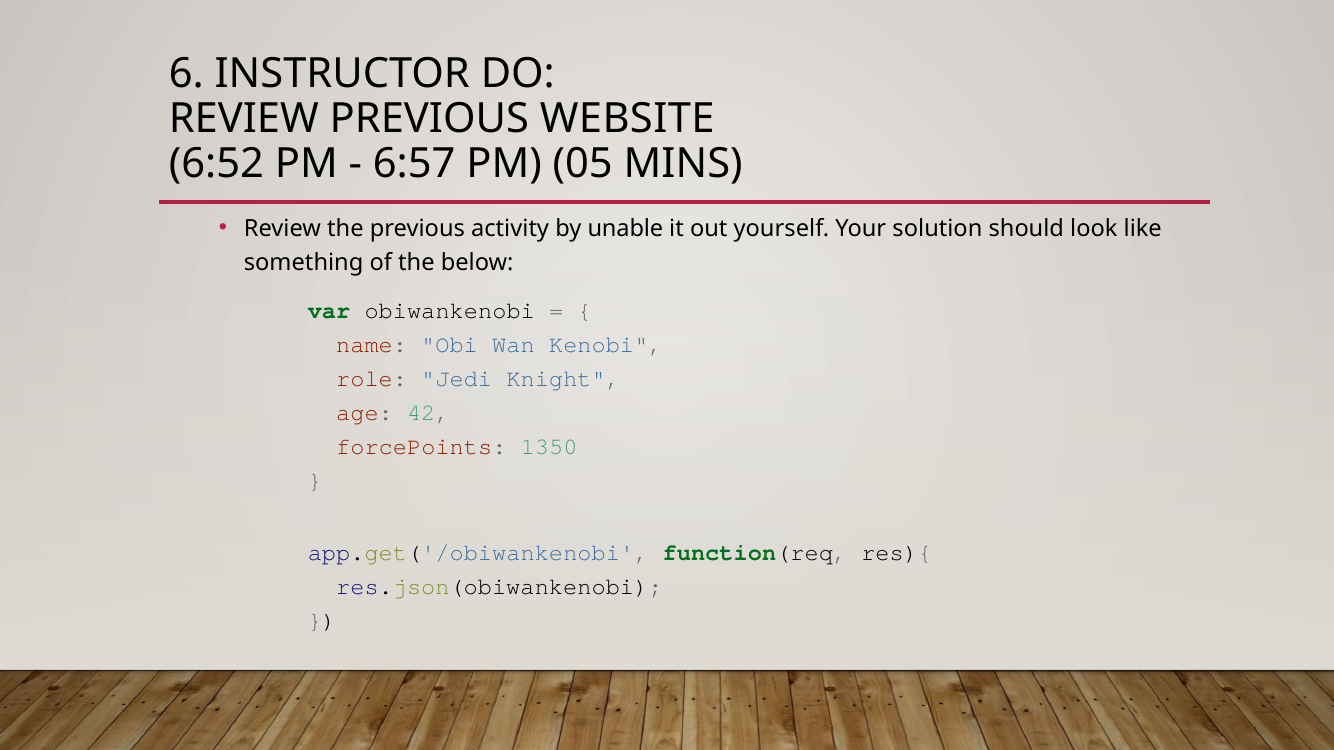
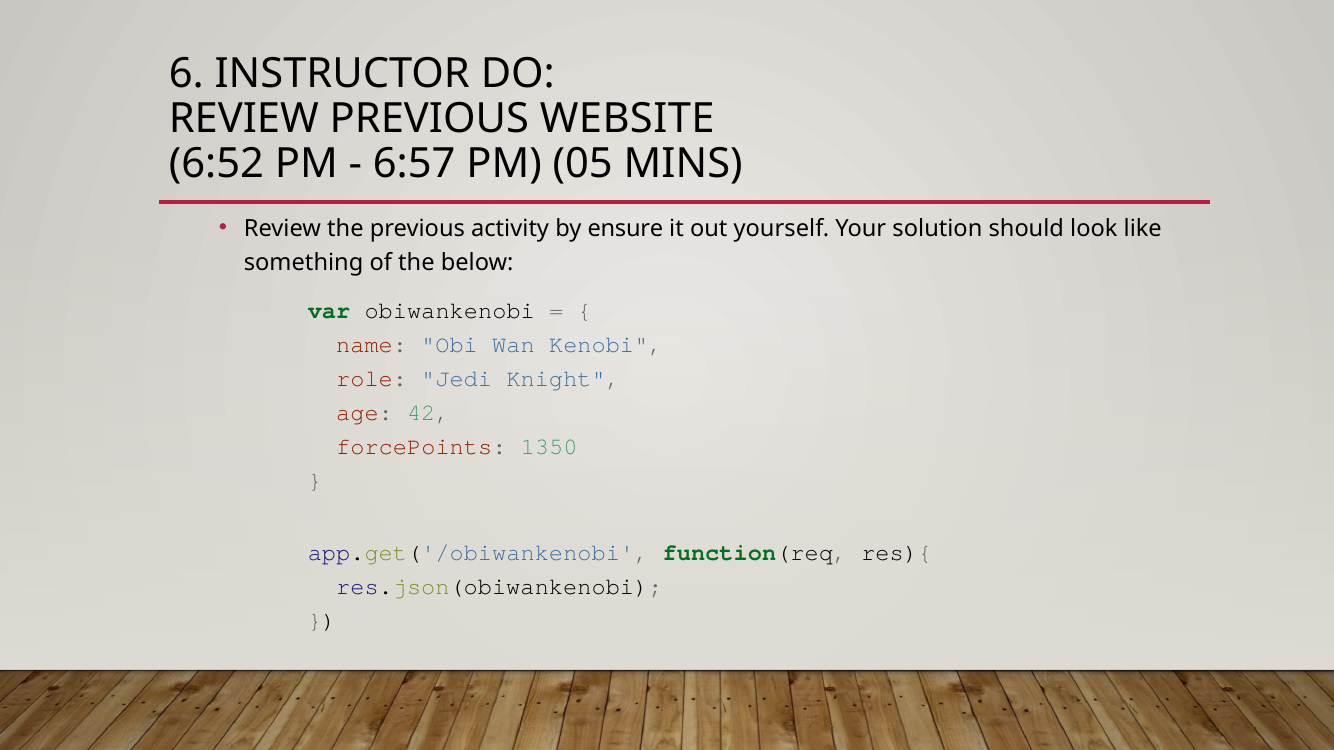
unable: unable -> ensure (625, 229)
